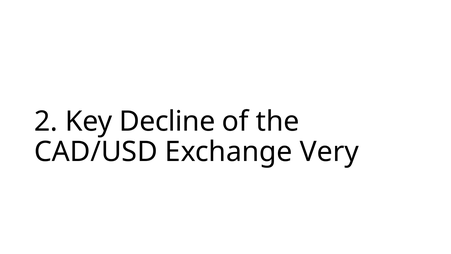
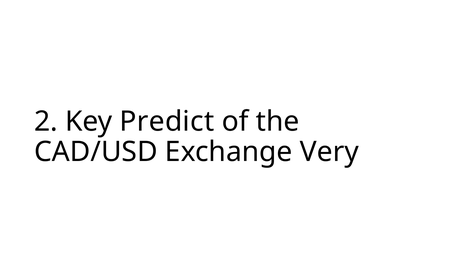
Decline: Decline -> Predict (167, 121)
